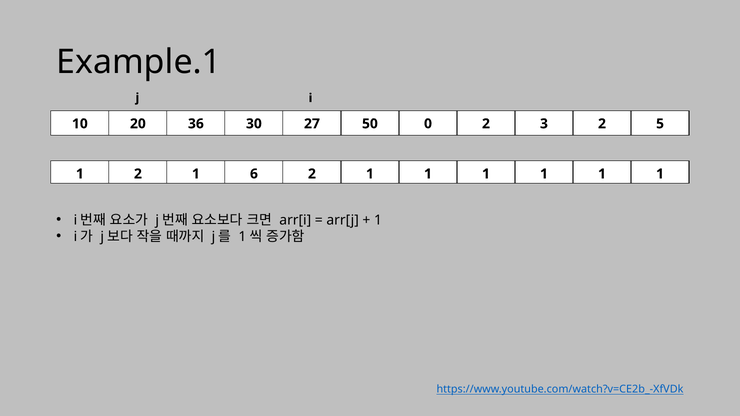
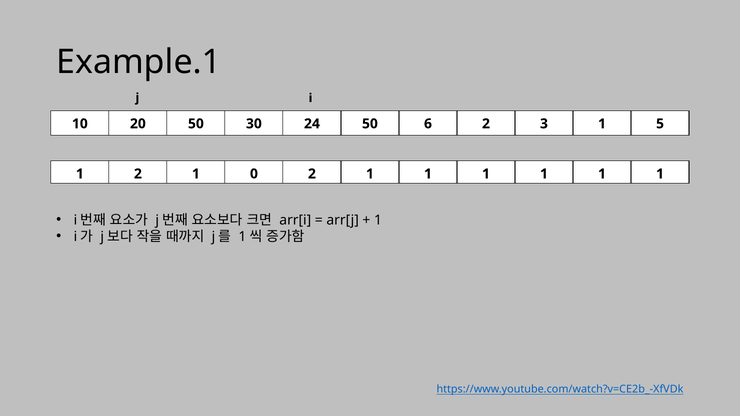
20 36: 36 -> 50 (196, 124)
27: 27 -> 24 (312, 124)
0: 0 -> 6 (428, 124)
3 2: 2 -> 1 (602, 124)
6: 6 -> 0 (254, 174)
